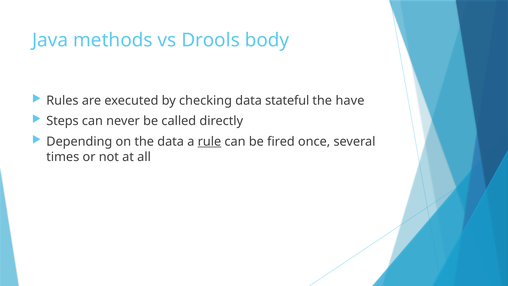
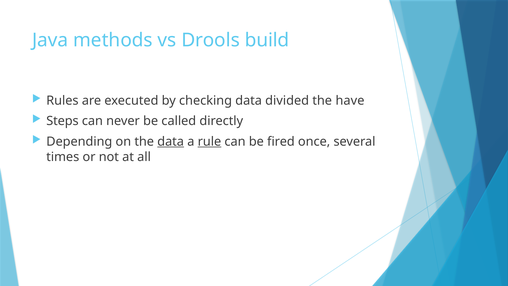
body: body -> build (267, 40)
stateful: stateful -> divided (287, 100)
data underline: none -> present (171, 142)
